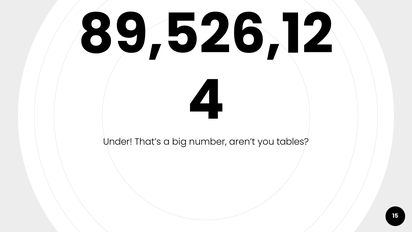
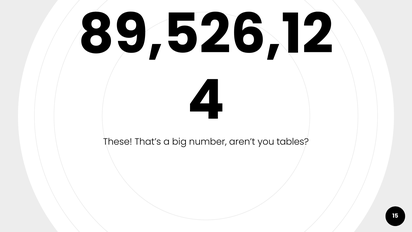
Under: Under -> These (118, 142)
